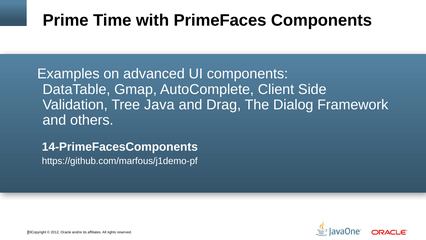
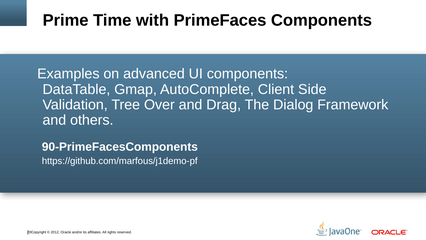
Java: Java -> Over (159, 105)
14-PrimeFacesComponents: 14-PrimeFacesComponents -> 90-PrimeFacesComponents (120, 147)
